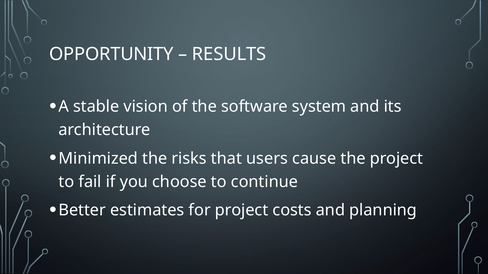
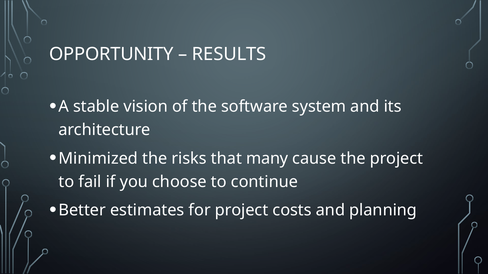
users: users -> many (267, 159)
